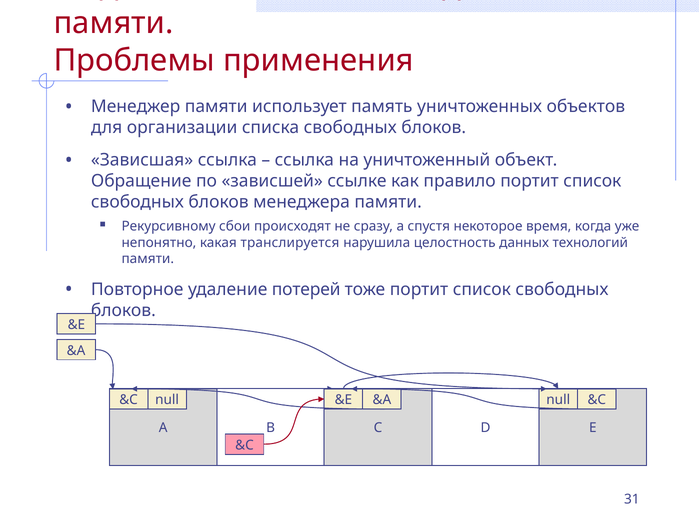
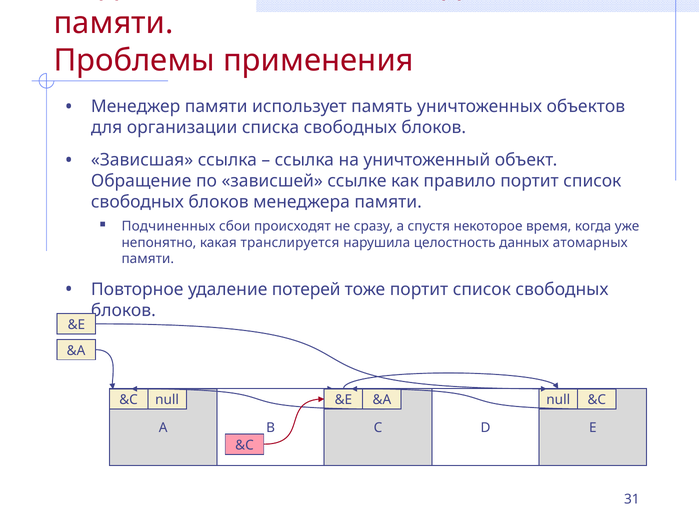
Рекурсивному: Рекурсивному -> Подчиненных (168, 226)
технологий: технологий -> атомарных (590, 243)
